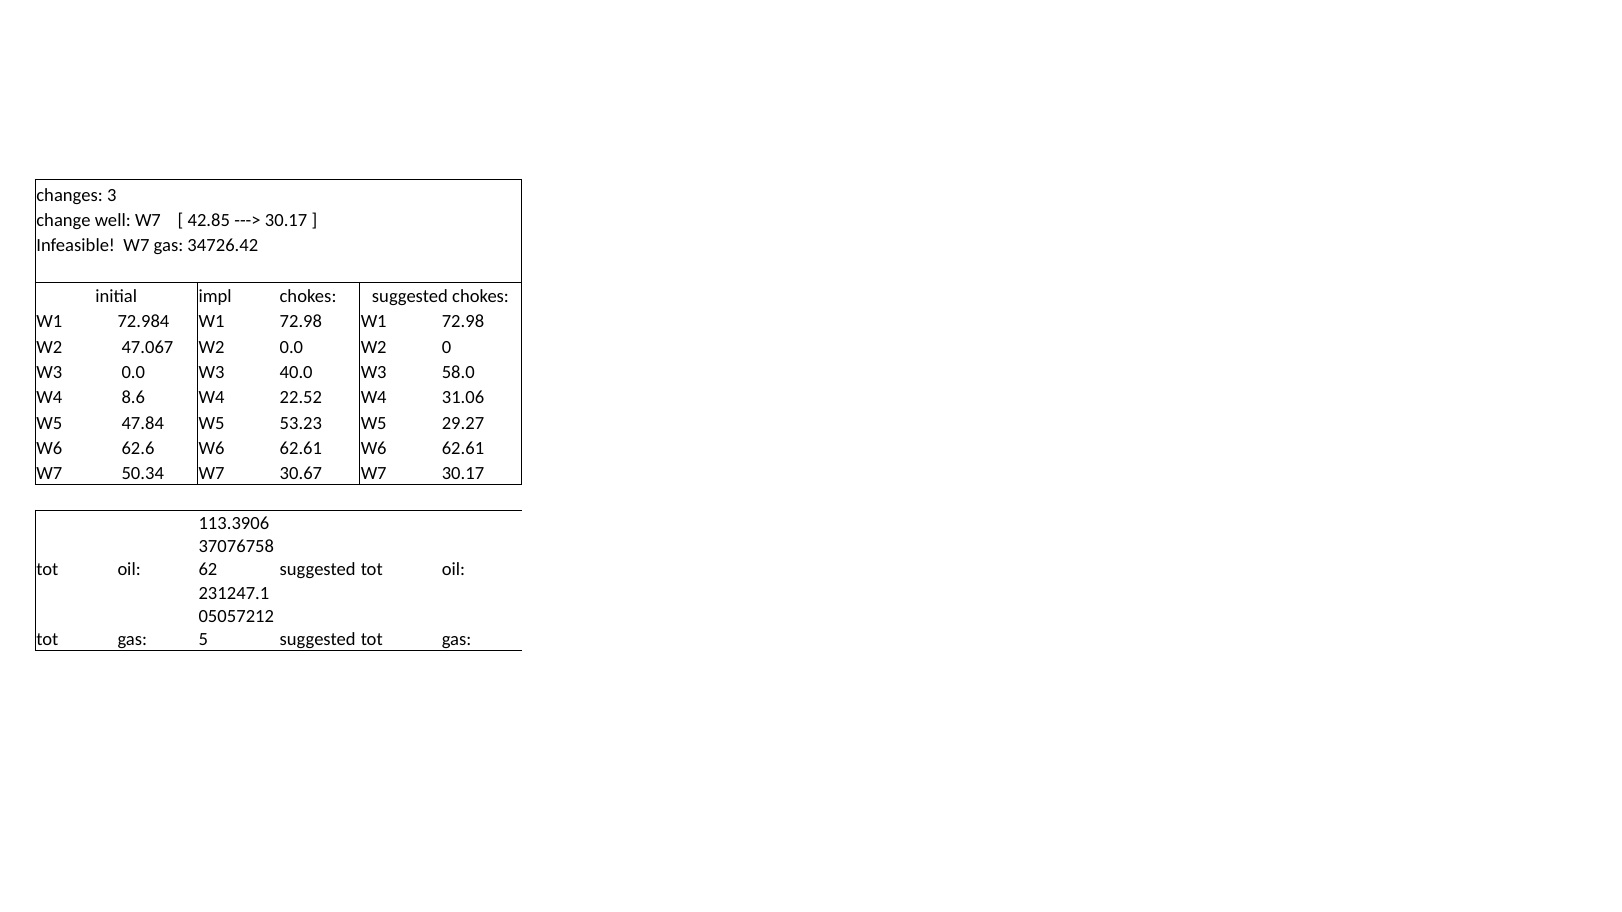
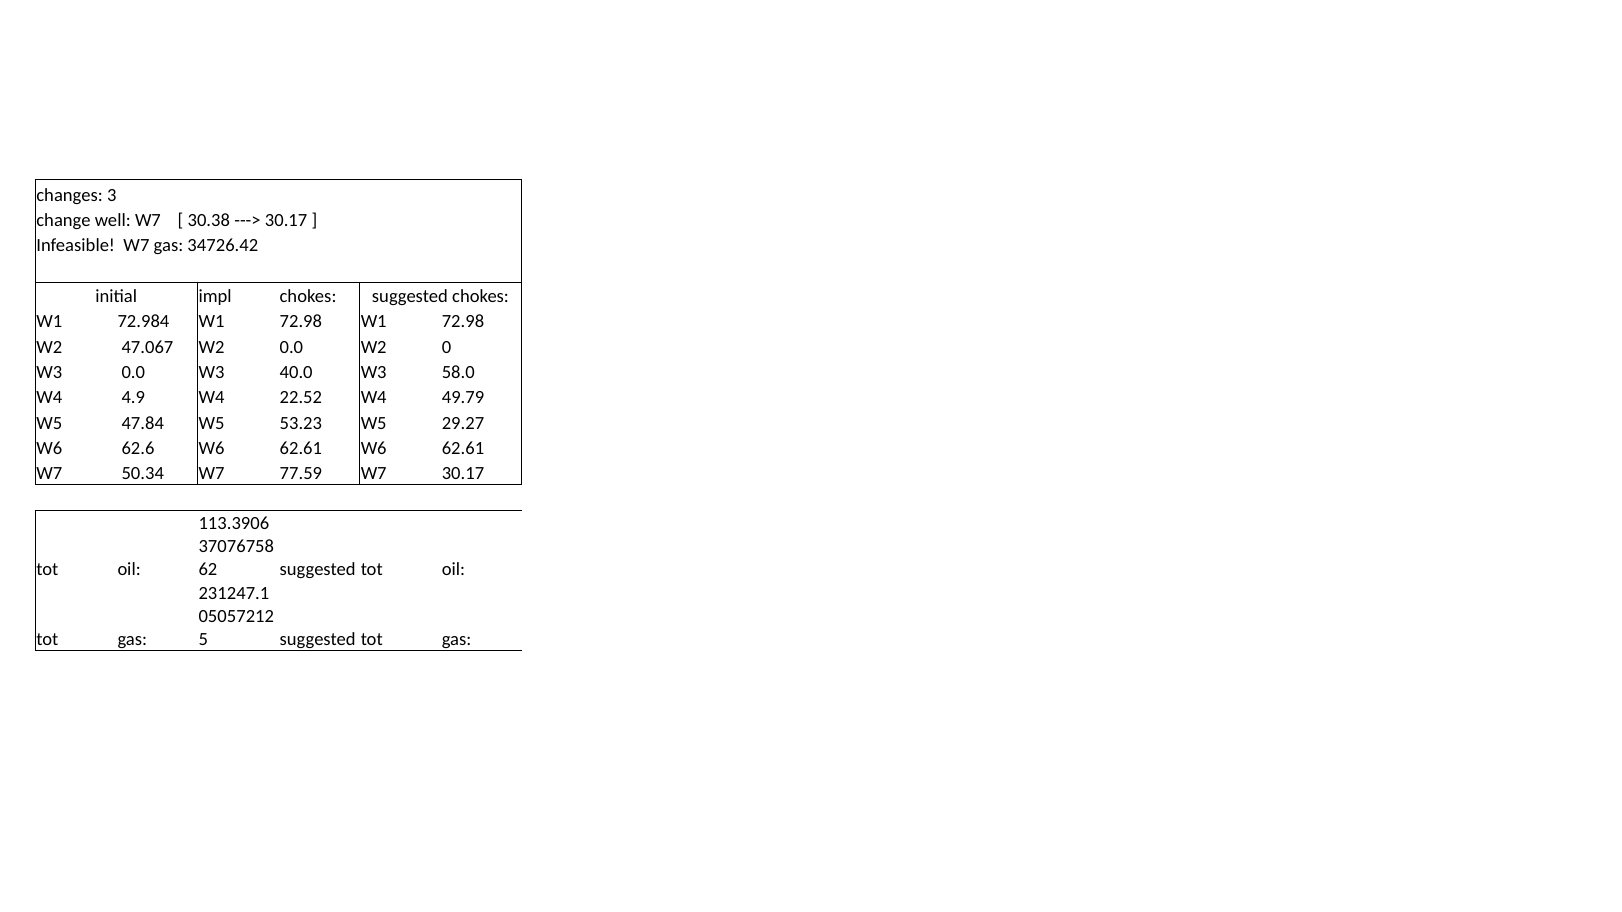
42.85: 42.85 -> 30.38 (209, 220)
8.6: 8.6 -> 4.9 (133, 398)
31.06: 31.06 -> 49.79 (463, 398)
30.67: 30.67 -> 77.59 (301, 474)
